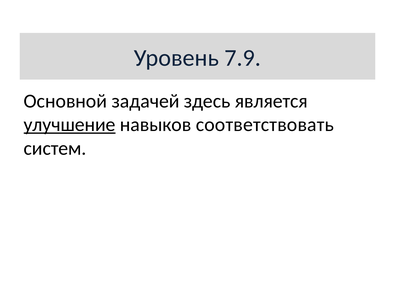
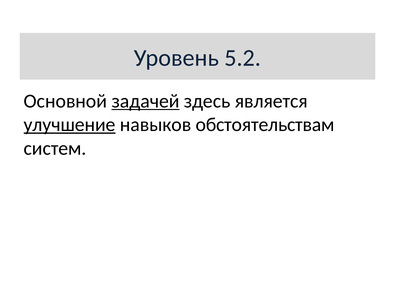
7.9: 7.9 -> 5.2 (243, 58)
задачей underline: none -> present (145, 101)
соответствовать: соответствовать -> обстоятельствам (265, 125)
